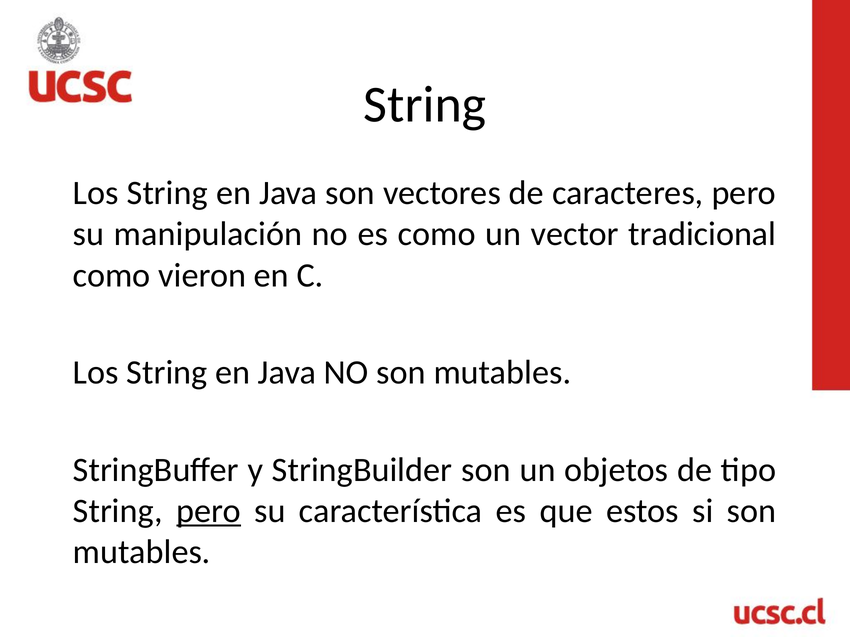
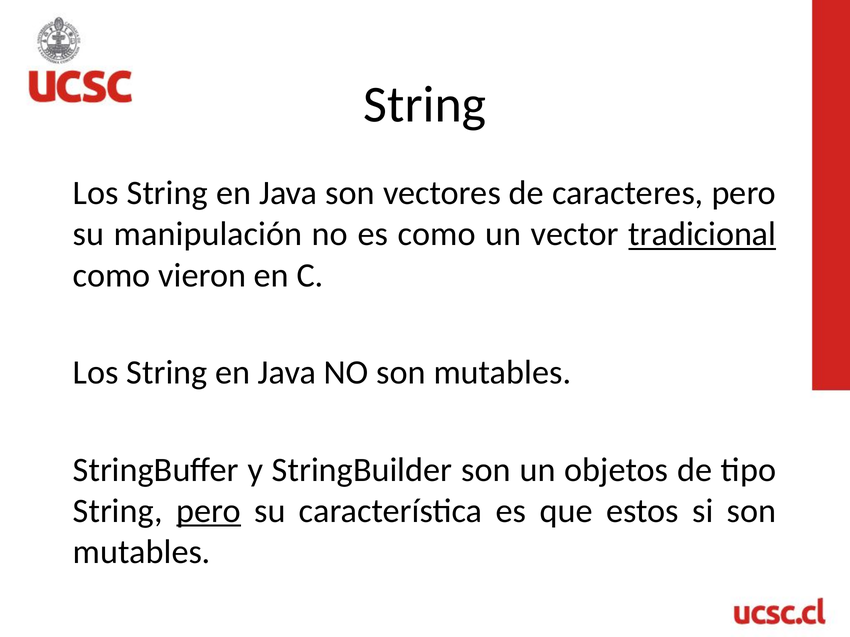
tradicional underline: none -> present (702, 234)
